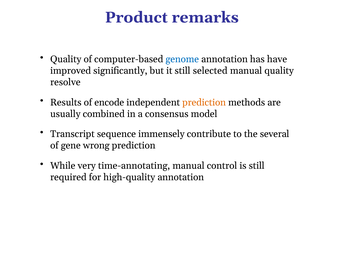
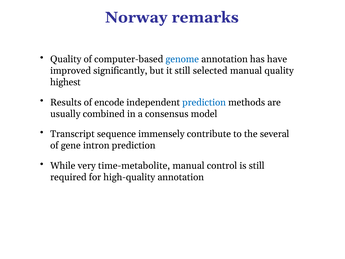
Product: Product -> Norway (136, 17)
resolve: resolve -> highest (65, 82)
prediction colour: orange -> blue (204, 102)
wrong: wrong -> intron (96, 145)
time-annotating: time-annotating -> time-metabolite (134, 166)
